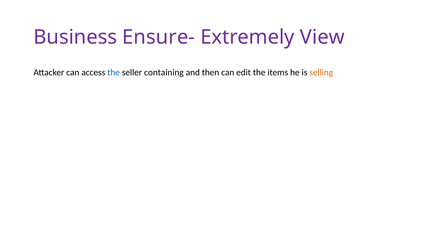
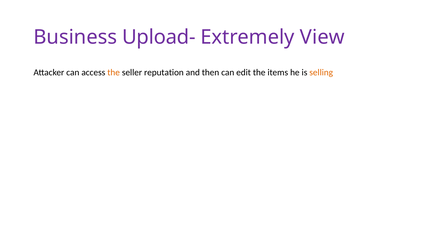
Ensure-: Ensure- -> Upload- (159, 37)
the colour: blue -> orange (114, 72)
containing: containing -> reputation (164, 72)
